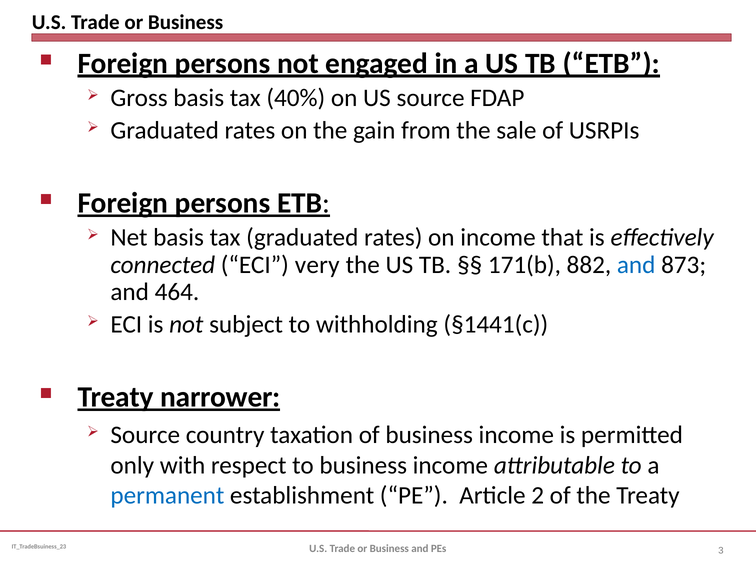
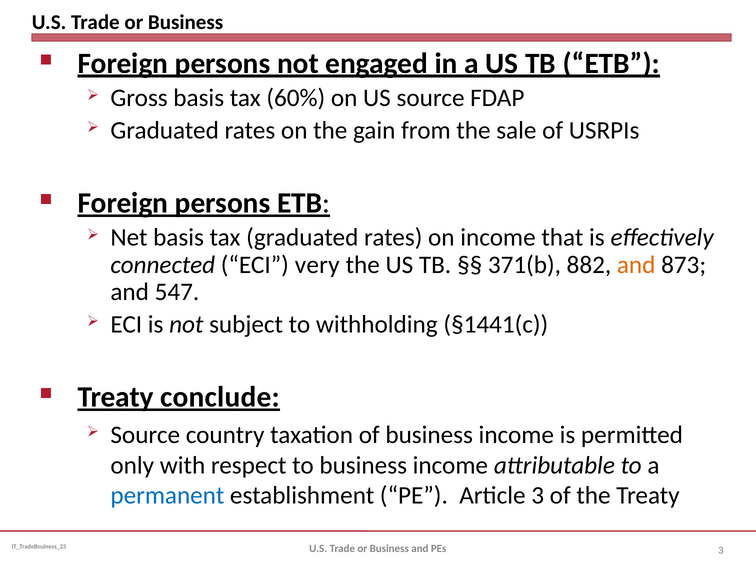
40%: 40% -> 60% (296, 98)
171(b: 171(b -> 371(b (524, 265)
and colour: blue -> orange (636, 265)
464: 464 -> 547 (177, 292)
narrower: narrower -> conclude (220, 397)
Article 2: 2 -> 3 (538, 496)
